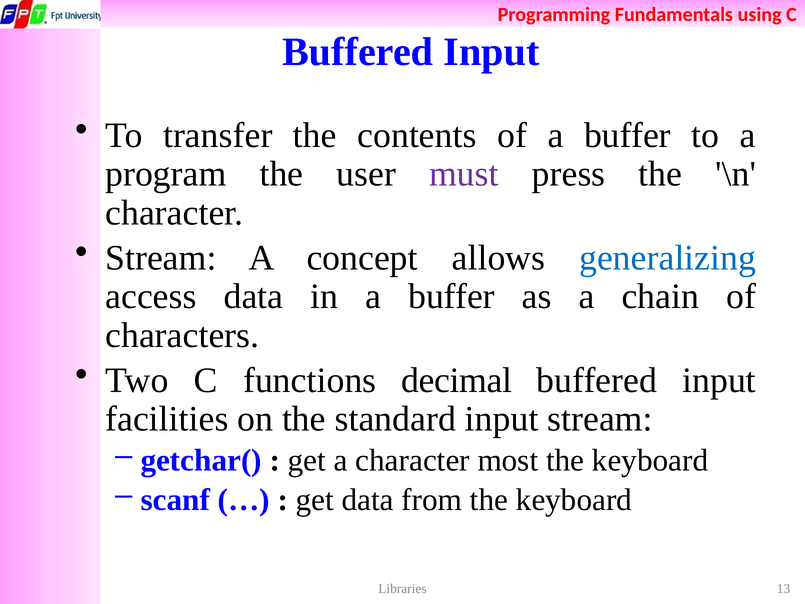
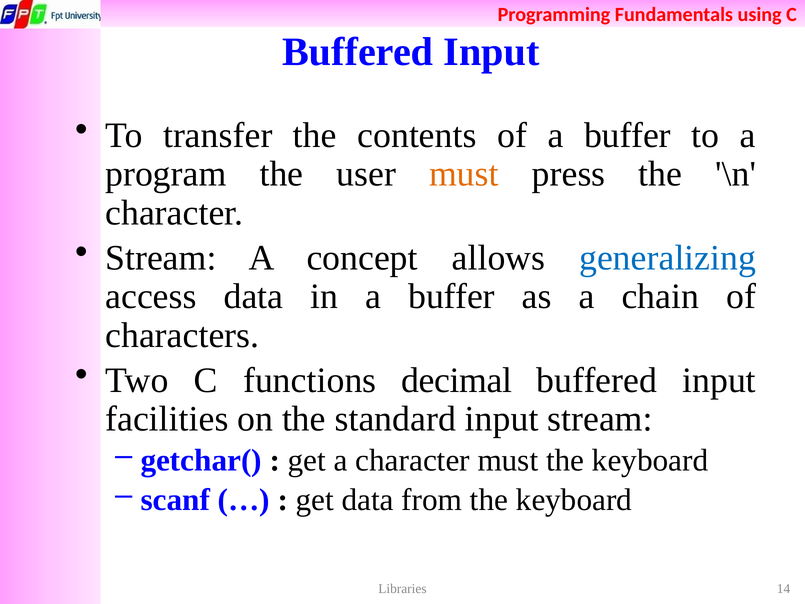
must colour: purple -> orange (464, 174)
character most: most -> must (508, 460)
13: 13 -> 14 (784, 589)
